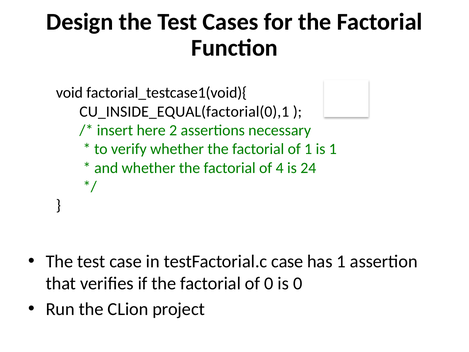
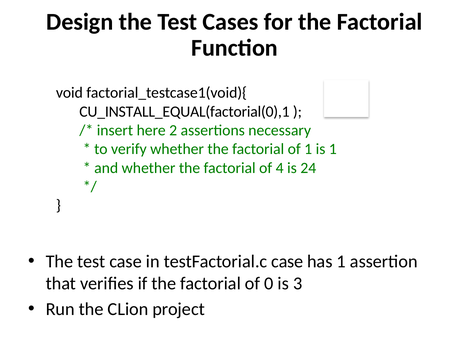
CU_INSIDE_EQUAL(factorial(0),1: CU_INSIDE_EQUAL(factorial(0),1 -> CU_INSTALL_EQUAL(factorial(0),1 (184, 111)
is 0: 0 -> 3 (298, 283)
